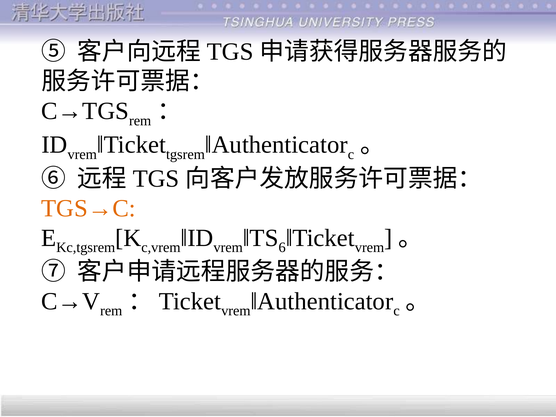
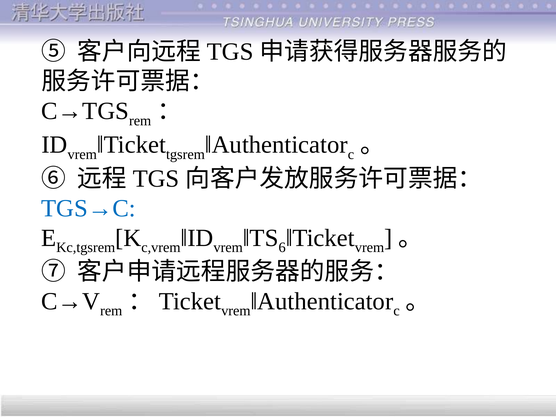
TGS→C colour: orange -> blue (88, 208)
